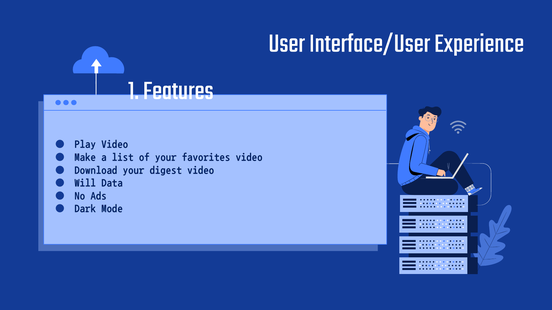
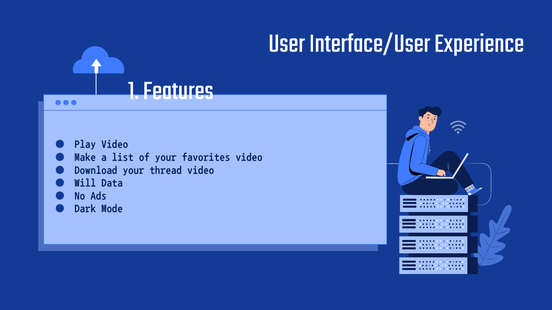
digest: digest -> thread (166, 170)
